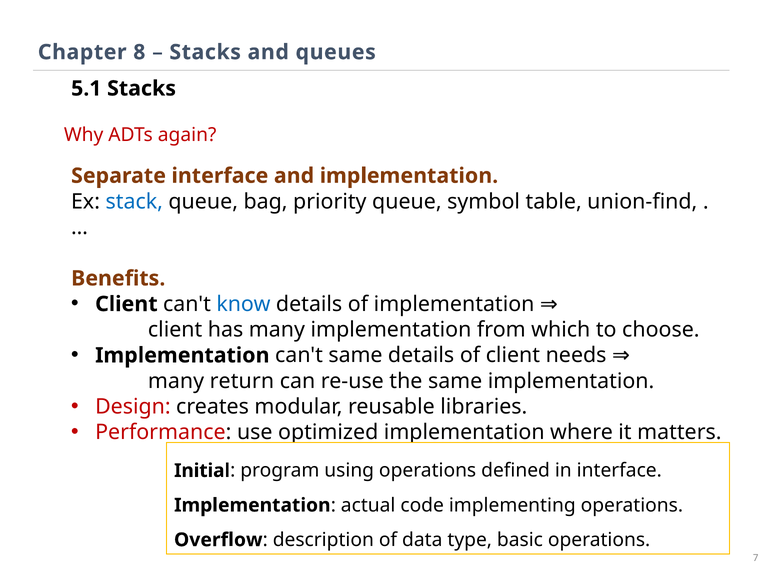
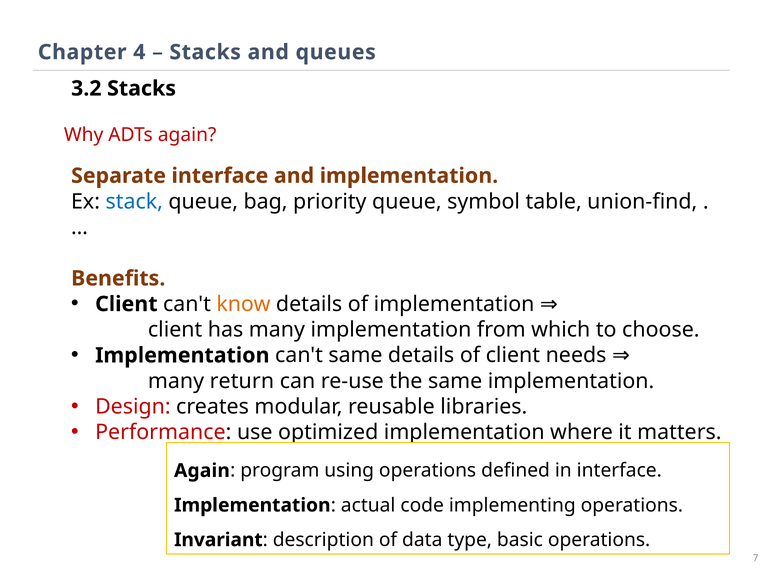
8: 8 -> 4 (139, 52)
5.1: 5.1 -> 3.2 (86, 88)
know colour: blue -> orange (244, 304)
Initial: Initial -> Again (202, 470)
Overflow: Overflow -> Invariant (218, 540)
